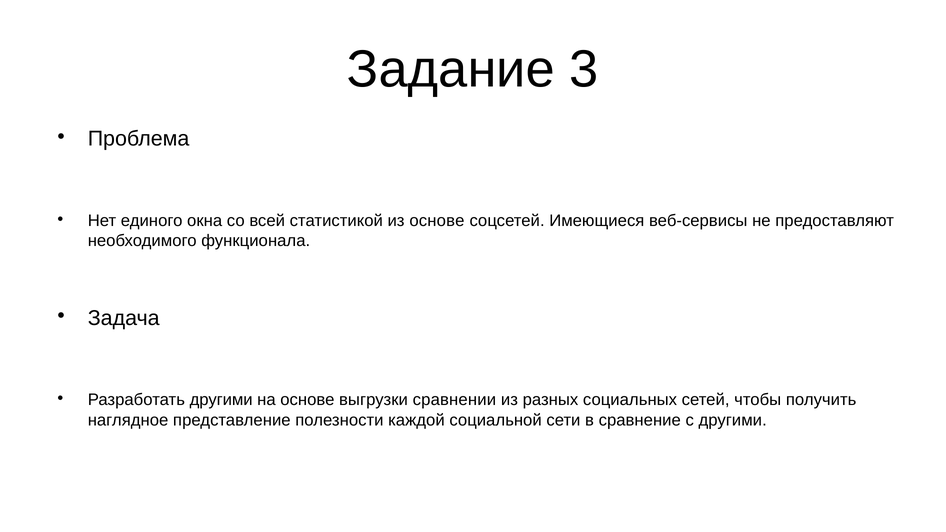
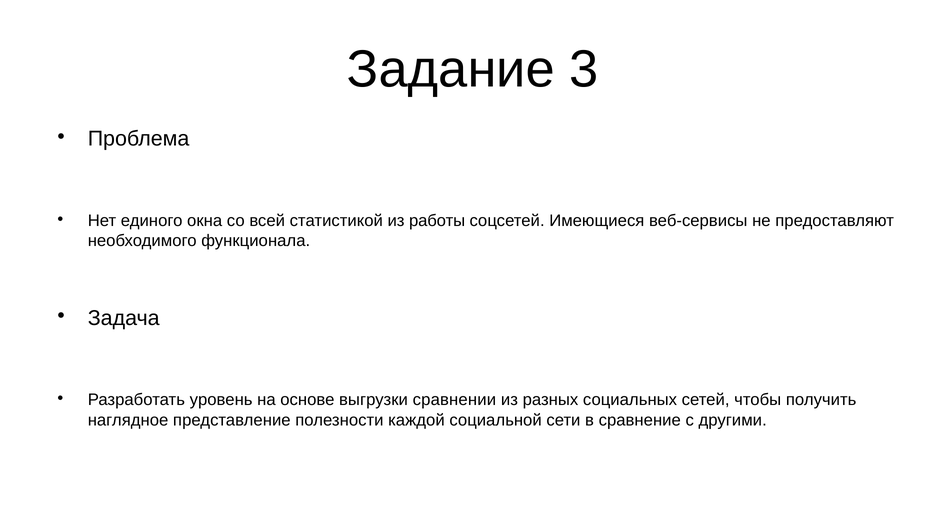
из основе: основе -> работы (437, 221)
Разработать другими: другими -> уровень (221, 400)
